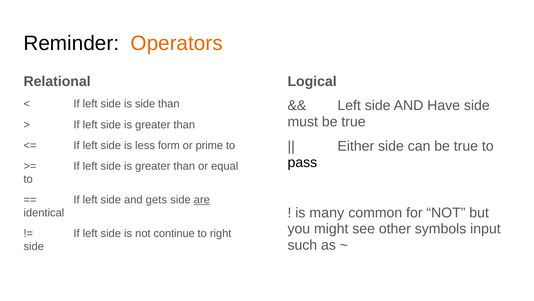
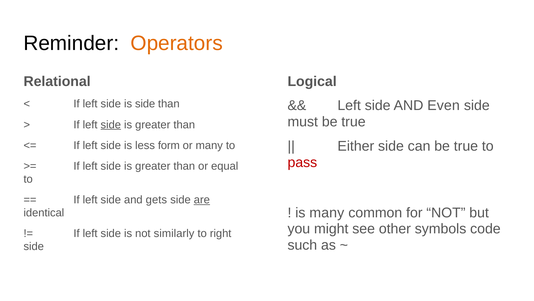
Have: Have -> Even (444, 105)
side underline: none -> present (111, 124)
or prime: prime -> many (209, 145)
pass colour: black -> red (302, 162)
input: input -> code (485, 228)
continue: continue -> similarly (174, 233)
